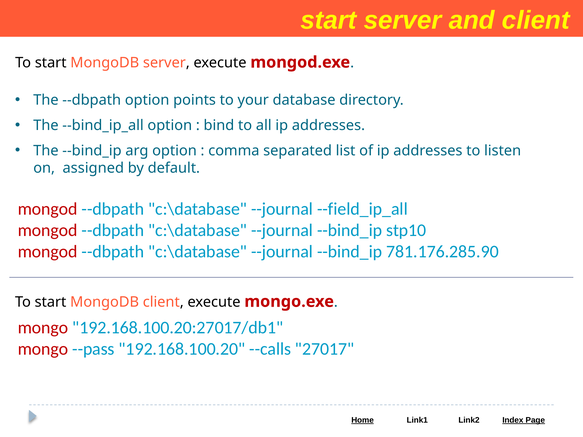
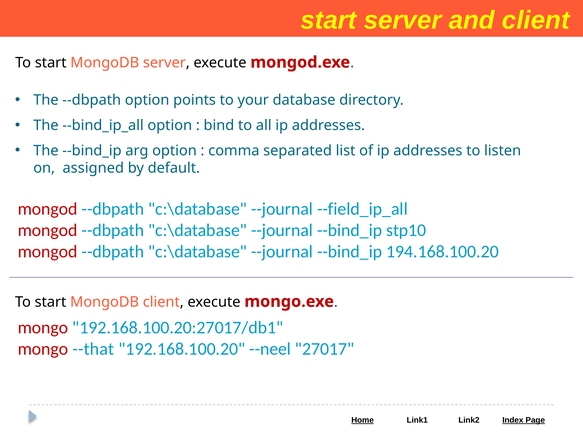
781.176.285.90: 781.176.285.90 -> 194.168.100.20 (442, 252)
--pass: --pass -> --that (93, 349)
--calls: --calls -> --neel (270, 349)
